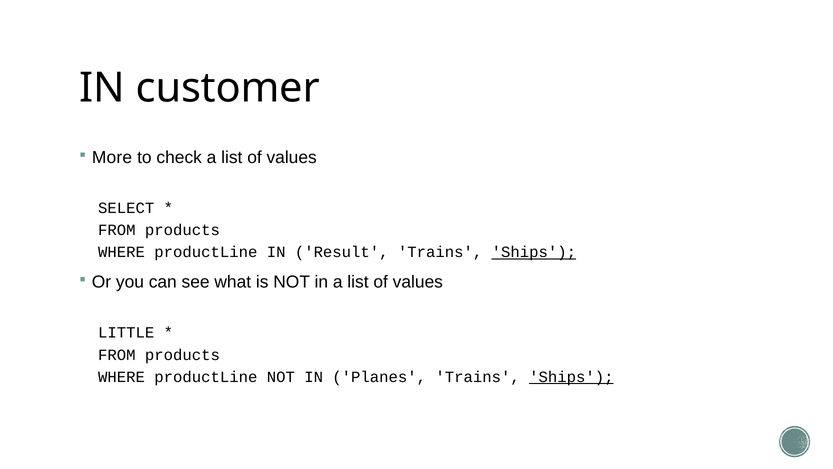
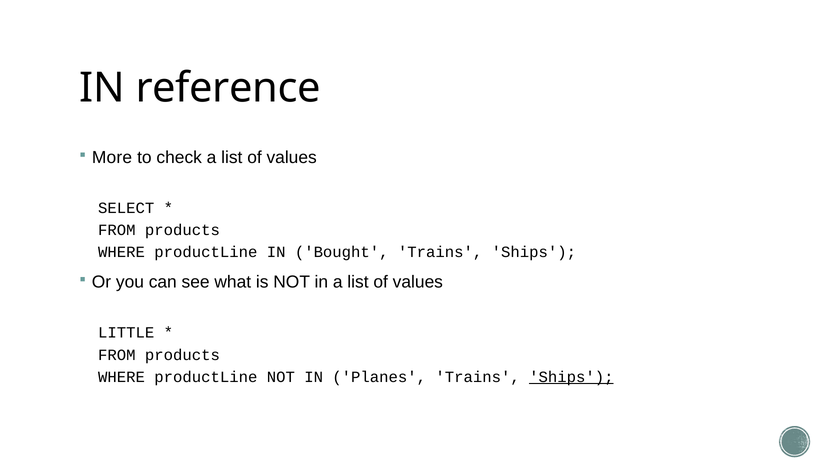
customer: customer -> reference (228, 88)
Result: Result -> Bought (342, 252)
Ships underline: present -> none (534, 252)
